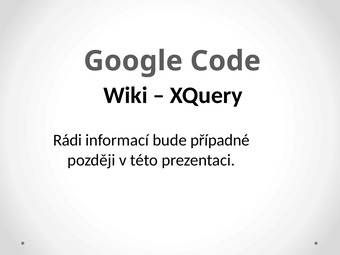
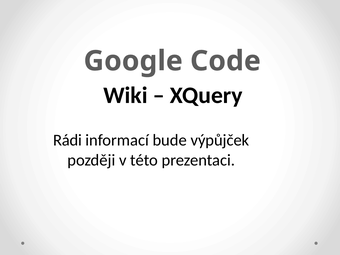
případné: případné -> výpůjček (220, 140)
